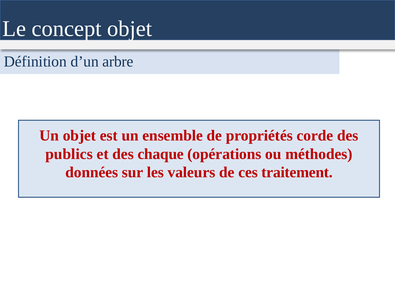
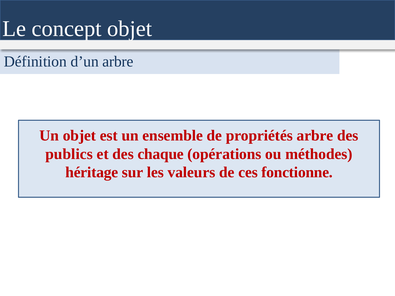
propriétés corde: corde -> arbre (315, 136)
données: données -> héritage (92, 173)
traitement: traitement -> fonctionne (297, 173)
